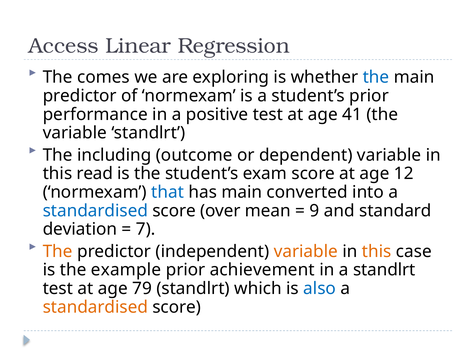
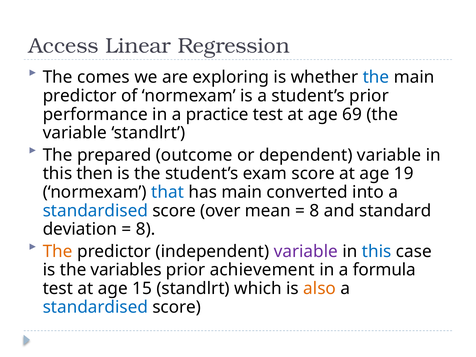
positive: positive -> practice (217, 114)
41: 41 -> 69 (352, 114)
including: including -> prepared (114, 155)
read: read -> then (95, 174)
12: 12 -> 19 (404, 174)
9: 9 -> 8 (314, 211)
7: 7 -> 8 (146, 229)
variable colour: orange -> purple (306, 251)
this colour: orange -> blue (377, 251)
example: example -> variables (126, 270)
a standlrt: standlrt -> formula (384, 270)
79: 79 -> 15 (142, 289)
also colour: blue -> orange (320, 289)
standardised colour: orange -> blue (95, 307)
